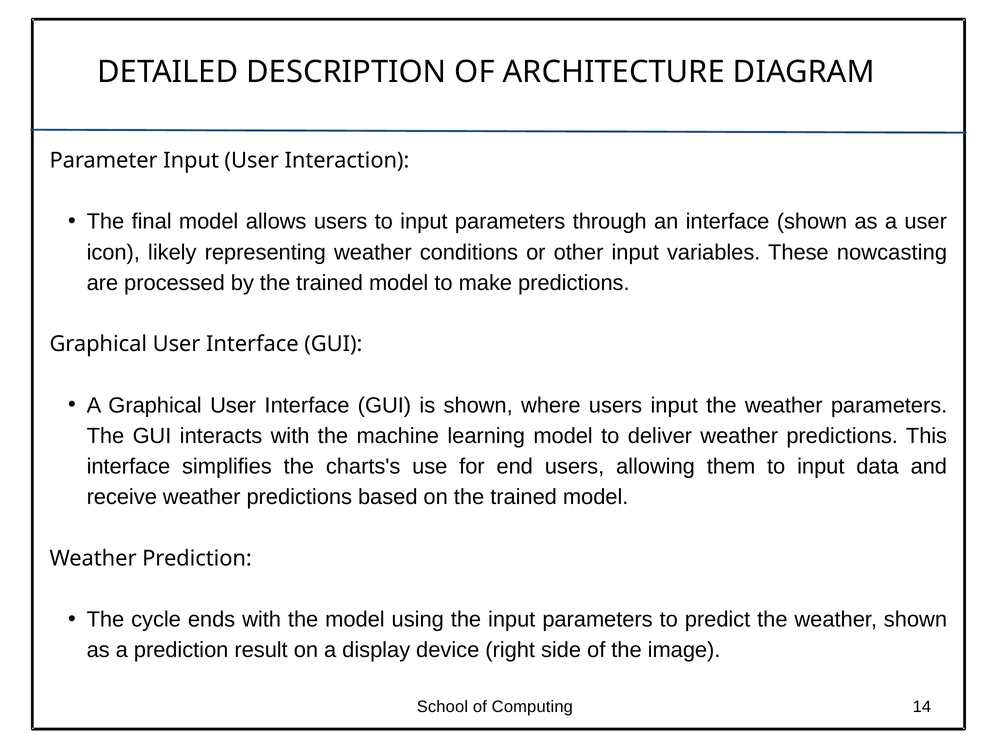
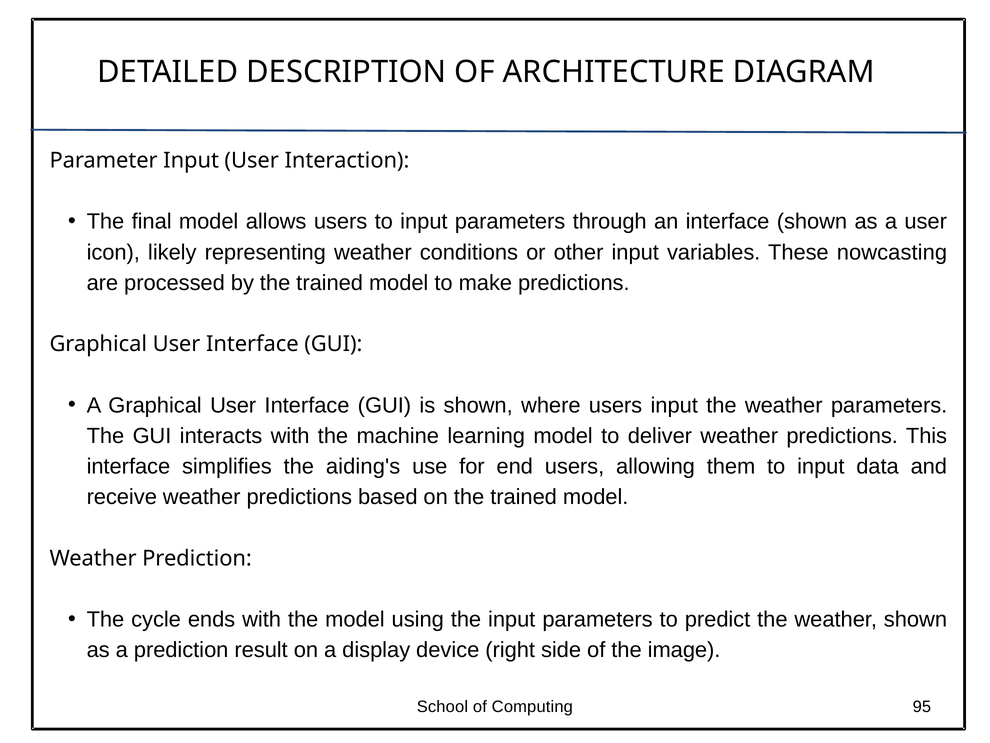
charts's: charts's -> aiding's (363, 466)
14: 14 -> 95 (922, 706)
